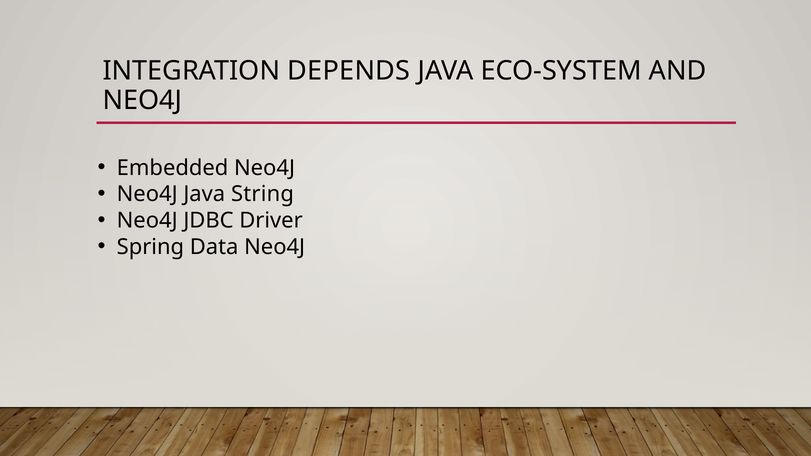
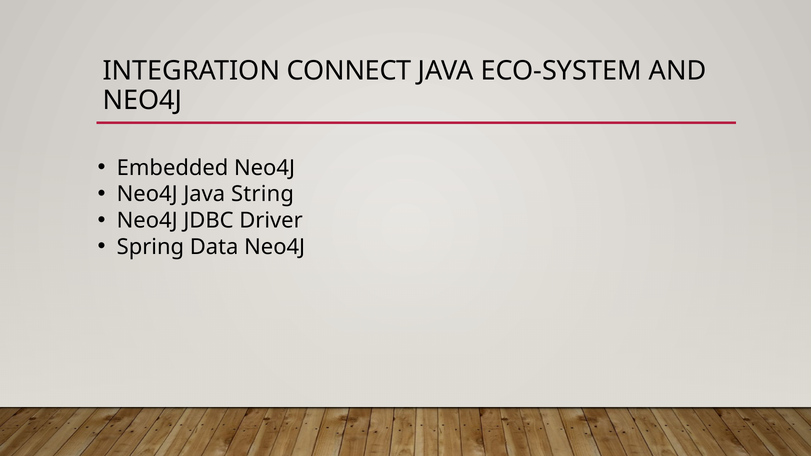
DEPENDS: DEPENDS -> CONNECT (349, 71)
